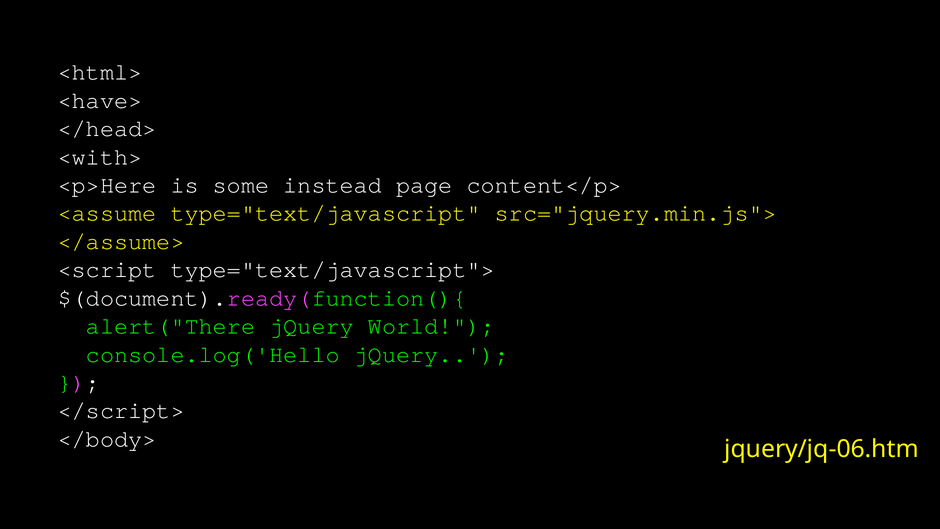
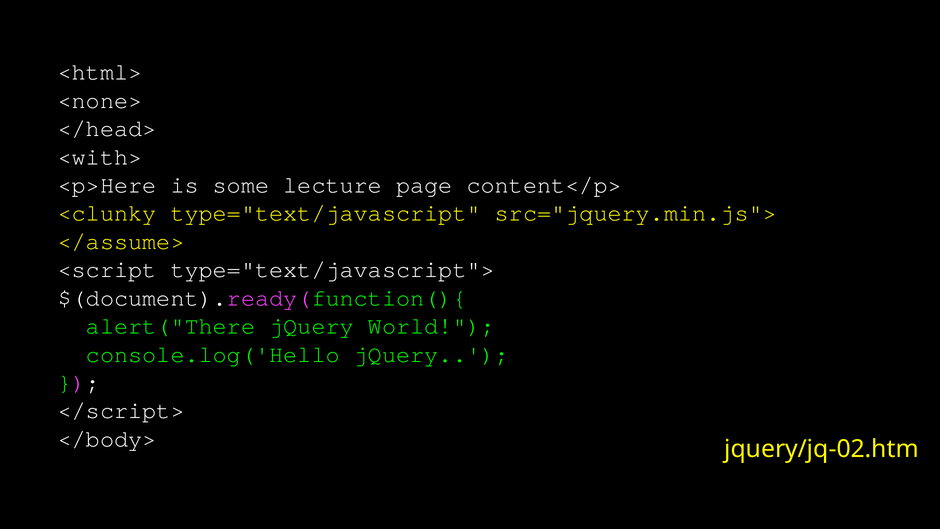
<have>: <have> -> <none> (100, 100)
instead: instead -> lecture (333, 185)
<assume: <assume -> <clunky (107, 213)
jquery/jq-06.htm: jquery/jq-06.htm -> jquery/jq-02.htm (821, 449)
